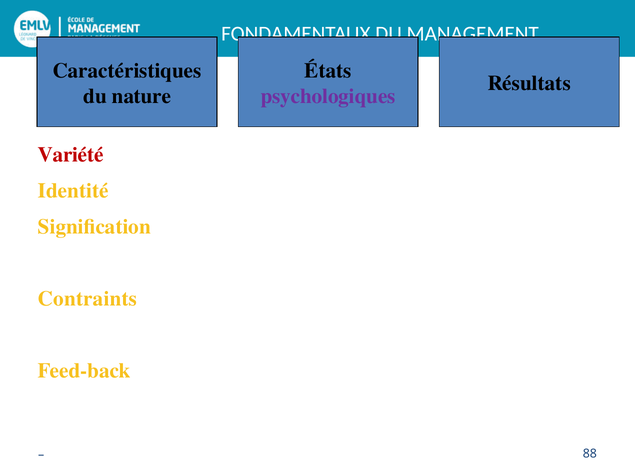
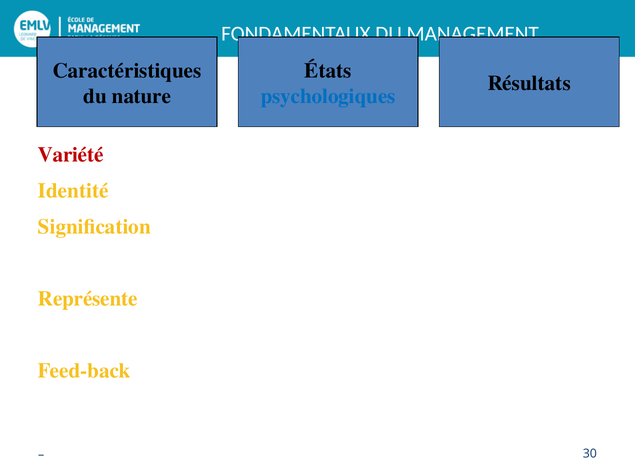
psychologiques colour: purple -> blue (328, 96)
Contraints: Contraints -> Représente (88, 299)
88: 88 -> 30 (590, 454)
